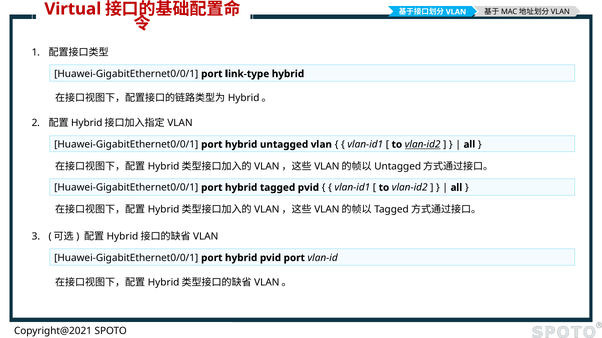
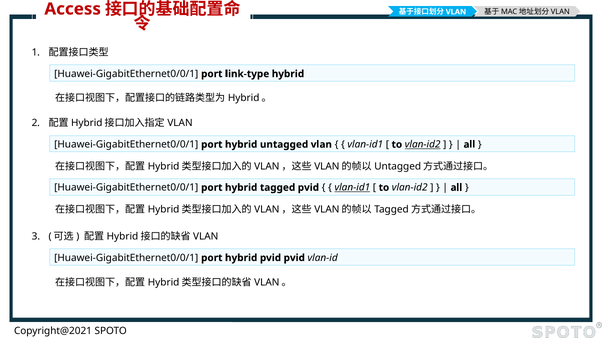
Virtual: Virtual -> Access (73, 9)
vlan-id1 underline: none -> present (352, 188)
pvid port: port -> pvid (294, 258)
